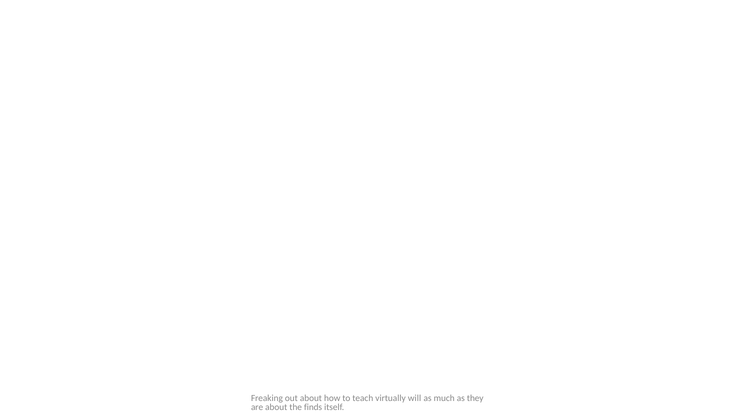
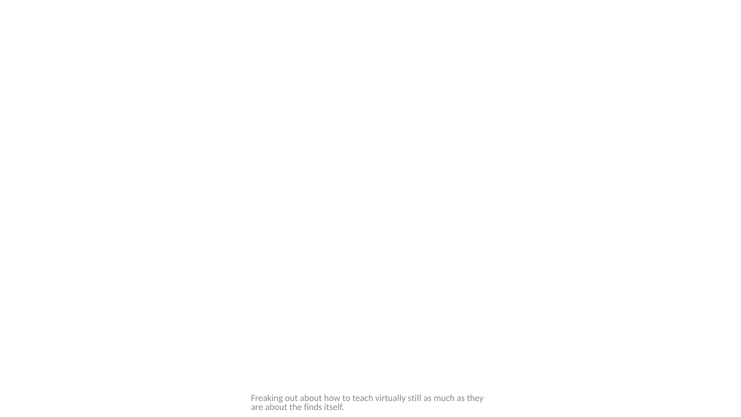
will: will -> still (415, 398)
